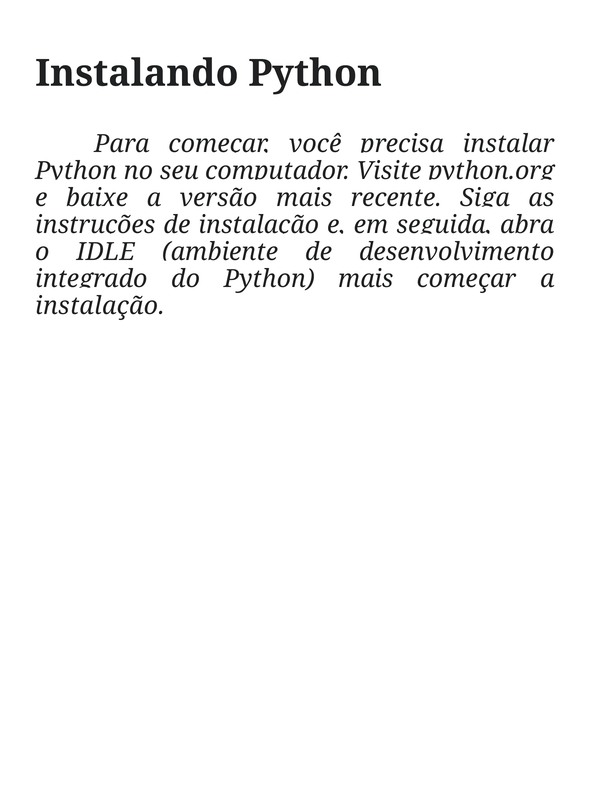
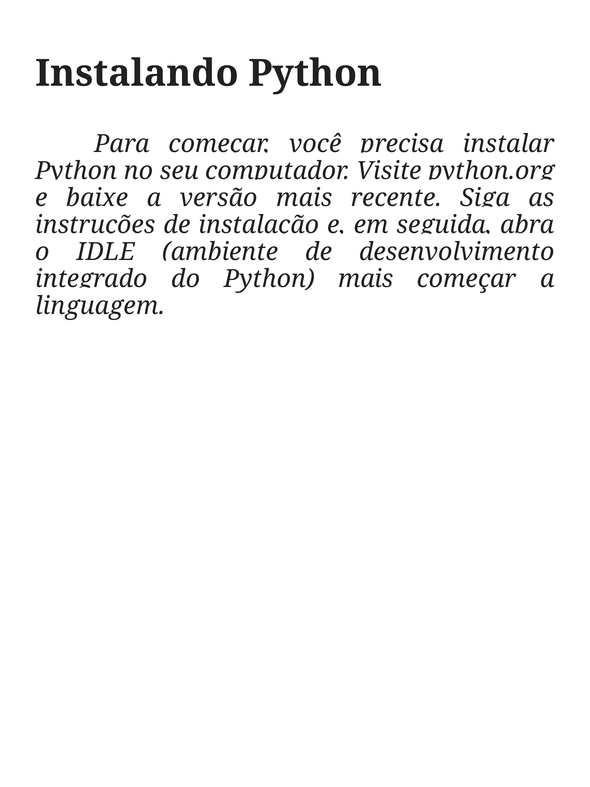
instalação: instalação -> linguagem (100, 306)
